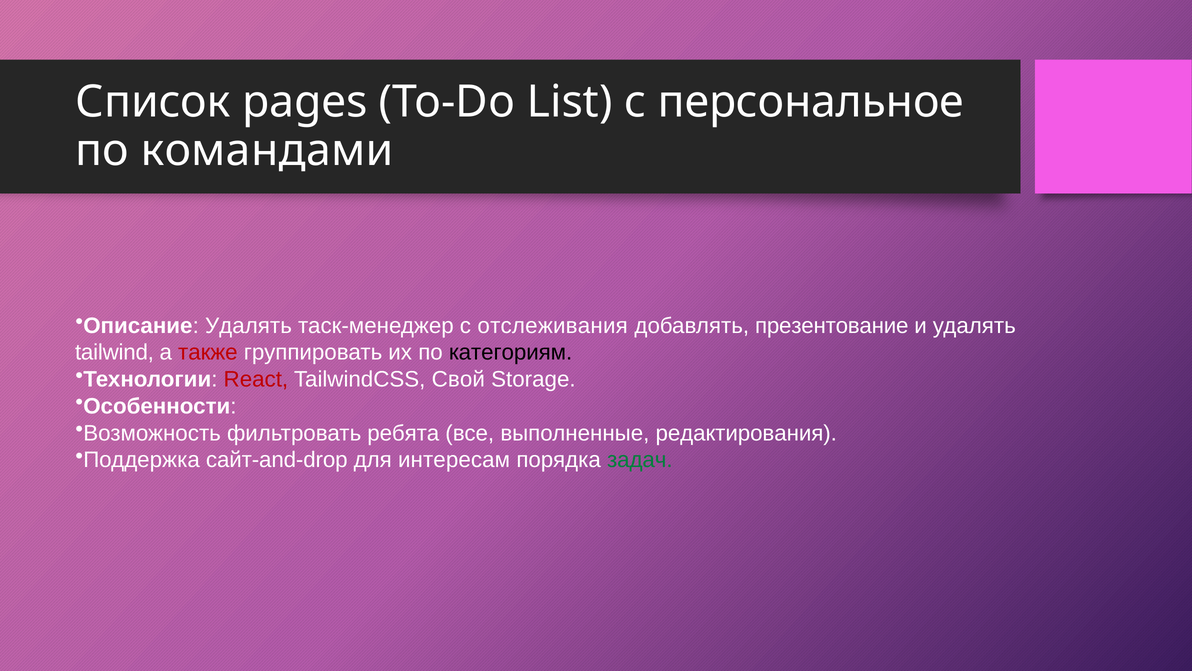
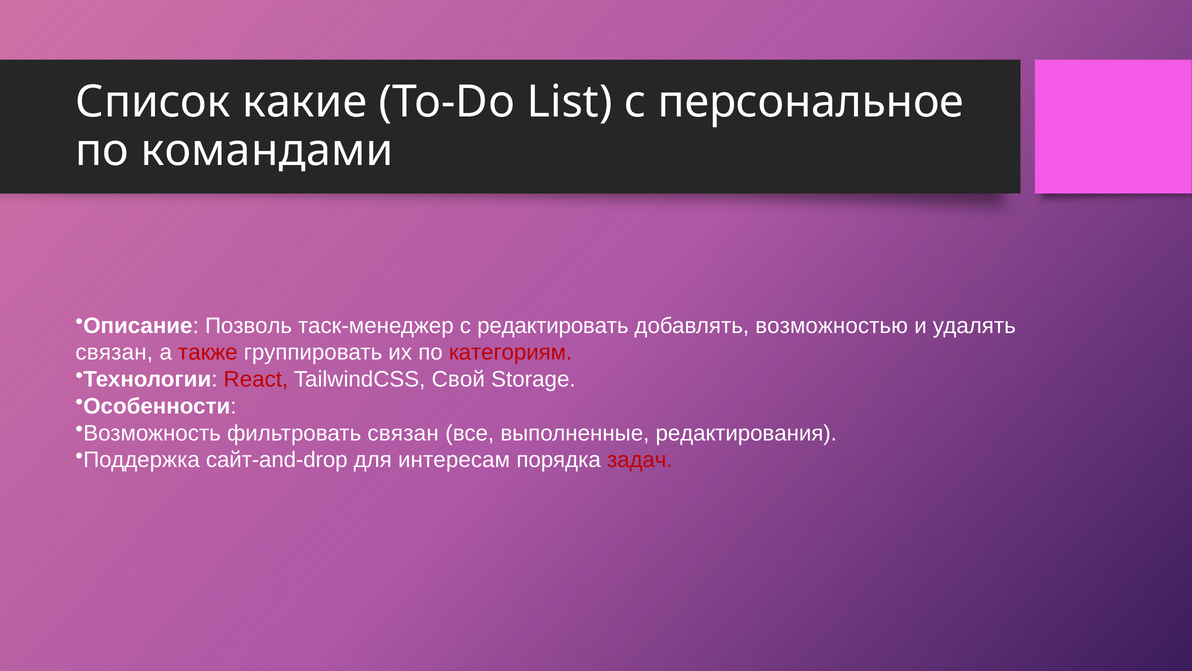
pages: pages -> какие (305, 102)
Описание Удалять: Удалять -> Позволь (249, 326)
отслеживания: отслеживания -> редактировать (553, 326)
презентование: презентование -> возможностью (832, 326)
tailwind: tailwind -> связан (114, 352)
категориям colour: black -> red (511, 352)
фильтровать ребята: ребята -> связан (403, 433)
задач colour: green -> red (640, 460)
